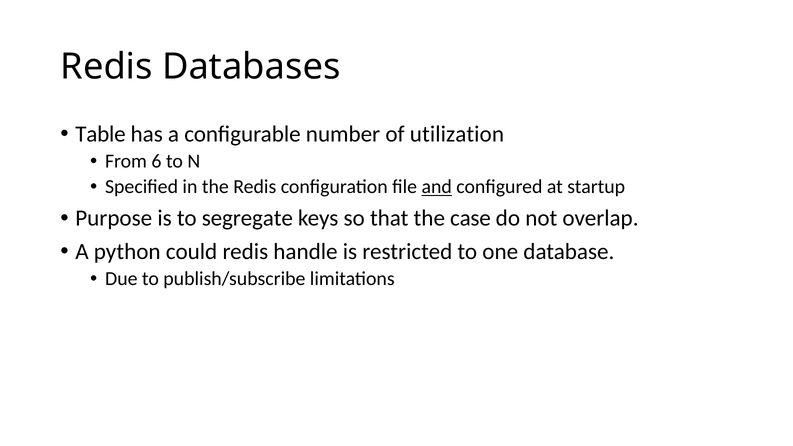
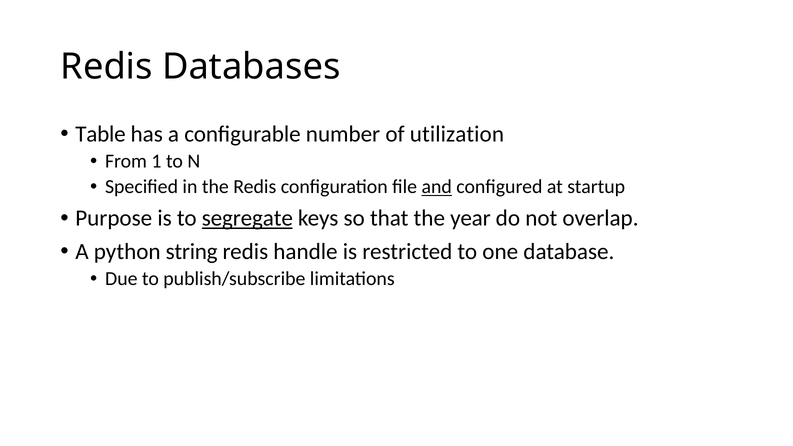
6: 6 -> 1 (156, 161)
segregate underline: none -> present (247, 218)
case: case -> year (470, 218)
could: could -> string (192, 252)
